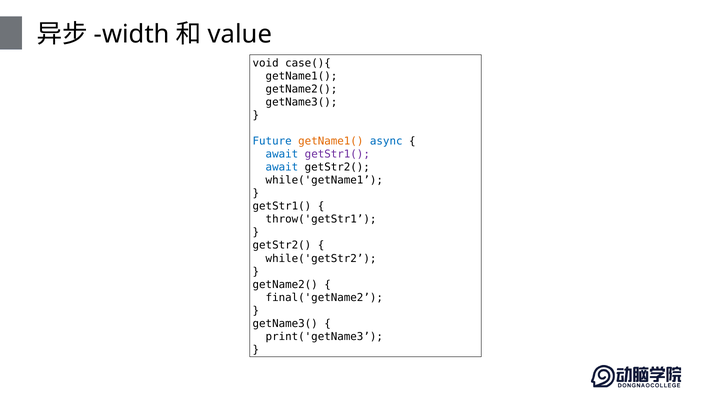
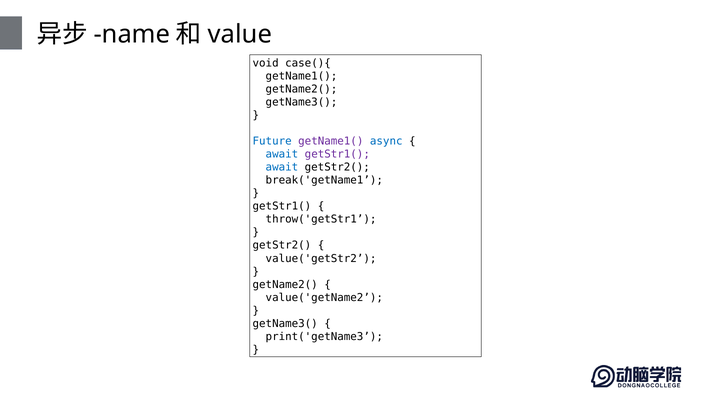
width: width -> name (132, 34)
getName1( colour: orange -> purple (331, 141)
while('getName1: while('getName1 -> break('getName1 (324, 181)
while('getStr2: while('getStr2 -> value('getStr2 (321, 259)
final('getName2: final('getName2 -> value('getName2 (324, 298)
